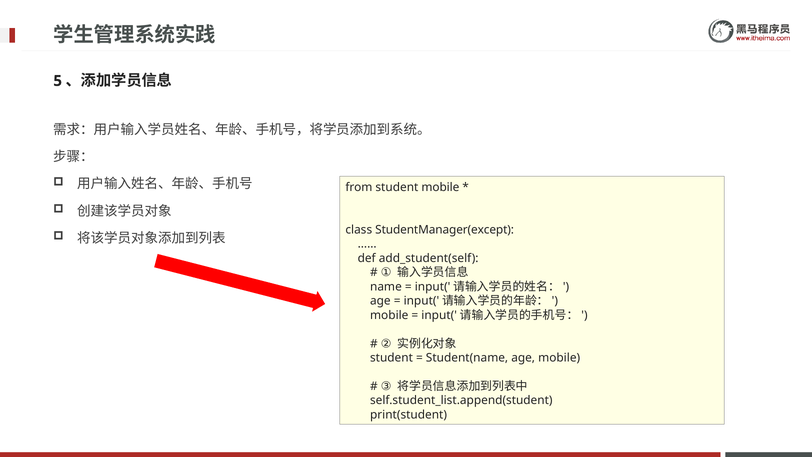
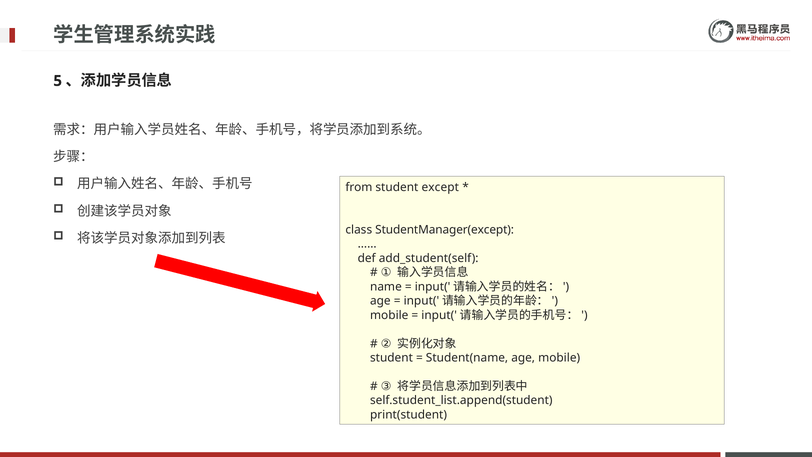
student mobile: mobile -> except (440, 187)
